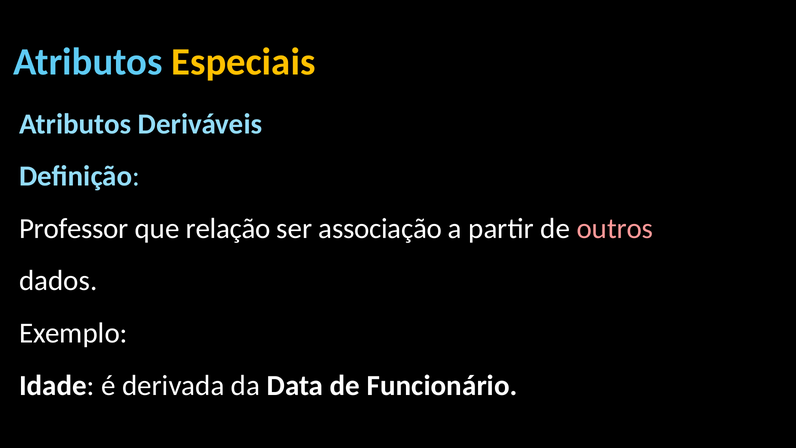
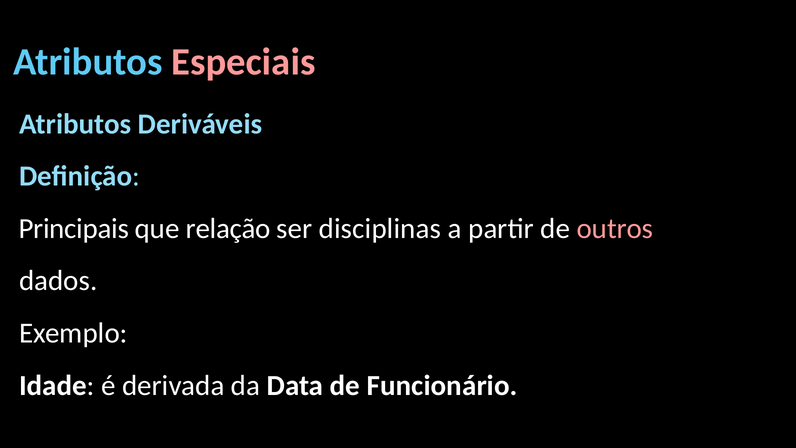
Especiais colour: yellow -> pink (243, 62)
Professor: Professor -> Principais (74, 228)
associação: associação -> disciplinas (380, 228)
